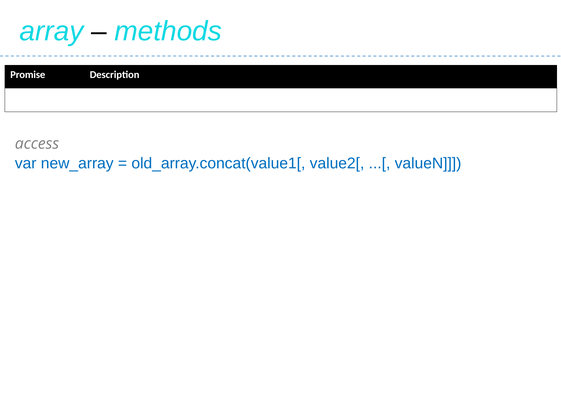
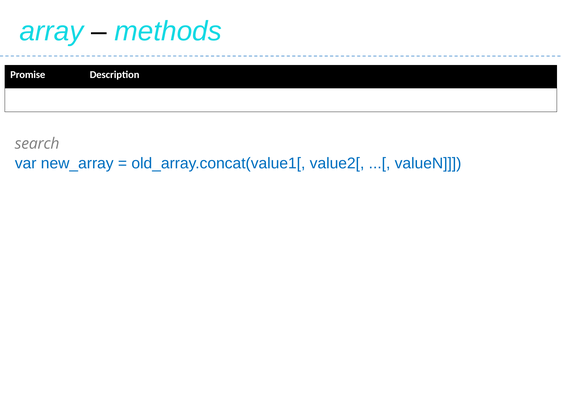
access: access -> search (37, 144)
